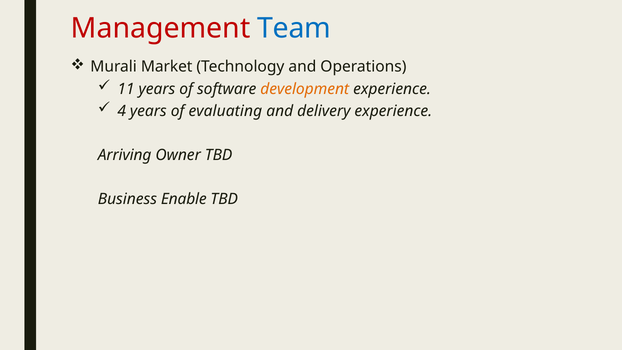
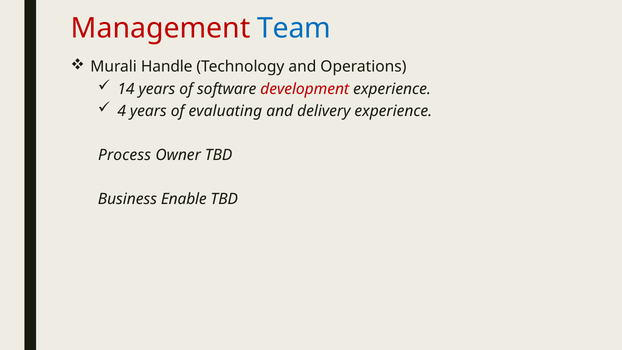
Market: Market -> Handle (167, 67)
11: 11 -> 14 (126, 89)
development colour: orange -> red (305, 89)
Arriving: Arriving -> Process (125, 155)
